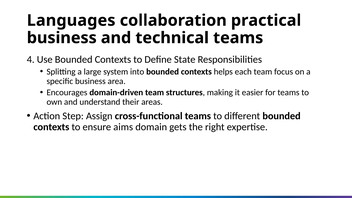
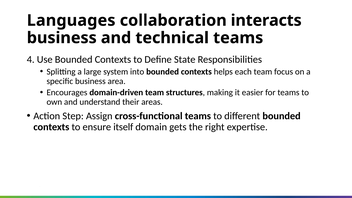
practical: practical -> interacts (266, 20)
aims: aims -> itself (123, 127)
